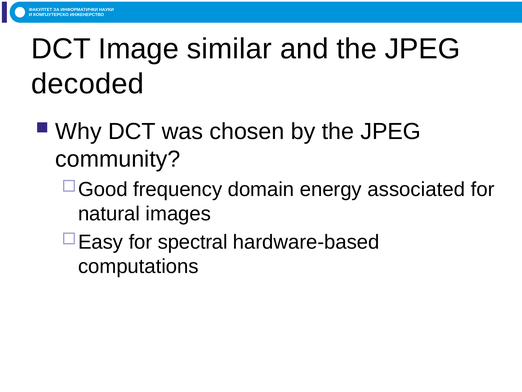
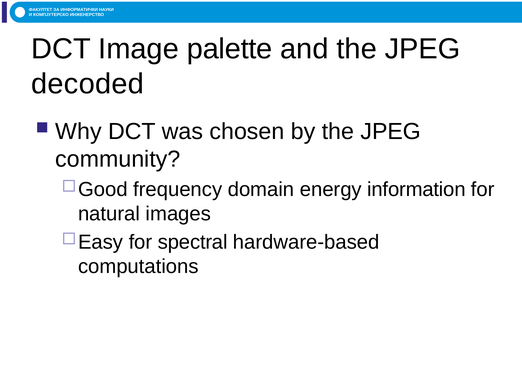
similar: similar -> palette (230, 49)
associated: associated -> information (416, 189)
